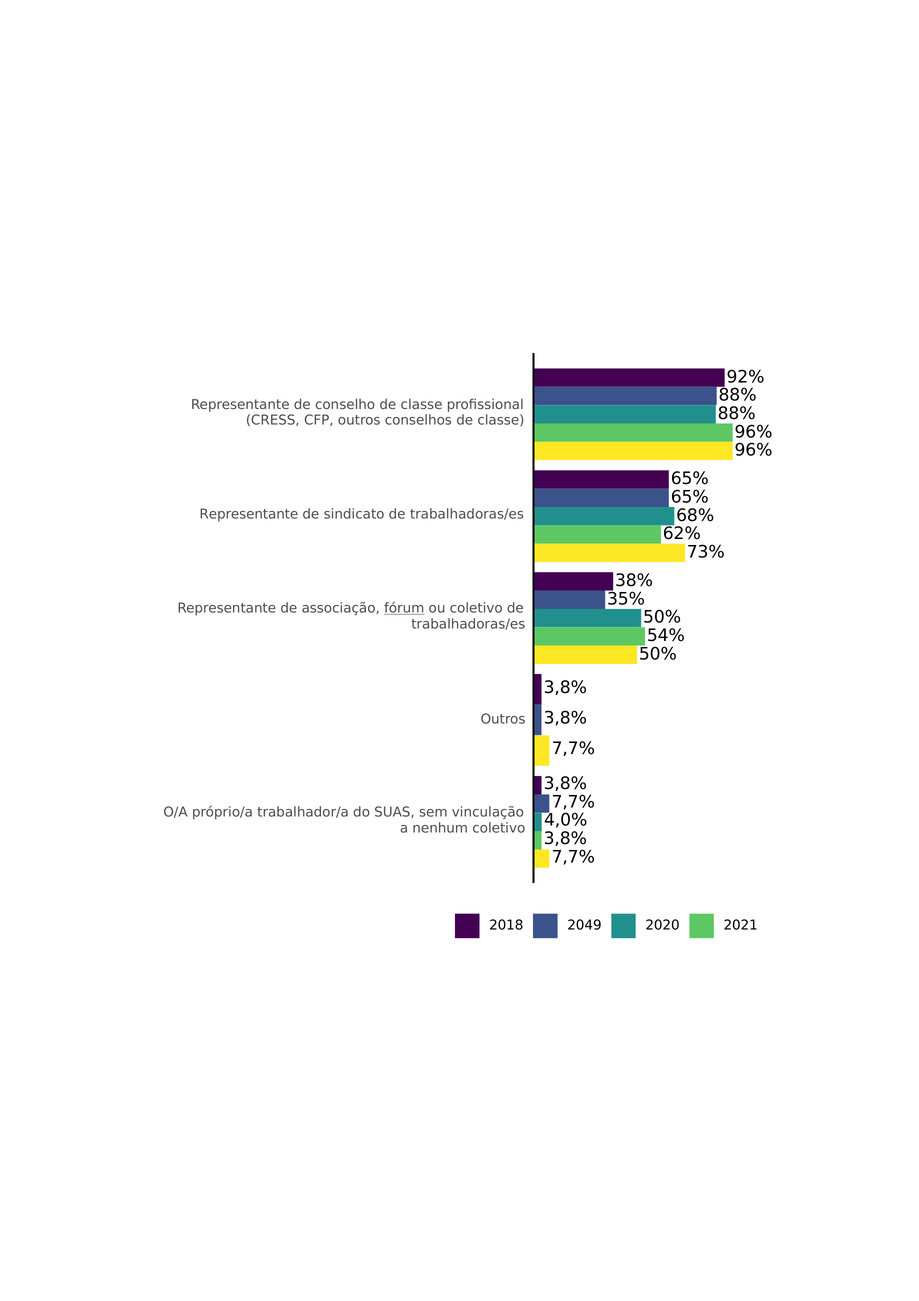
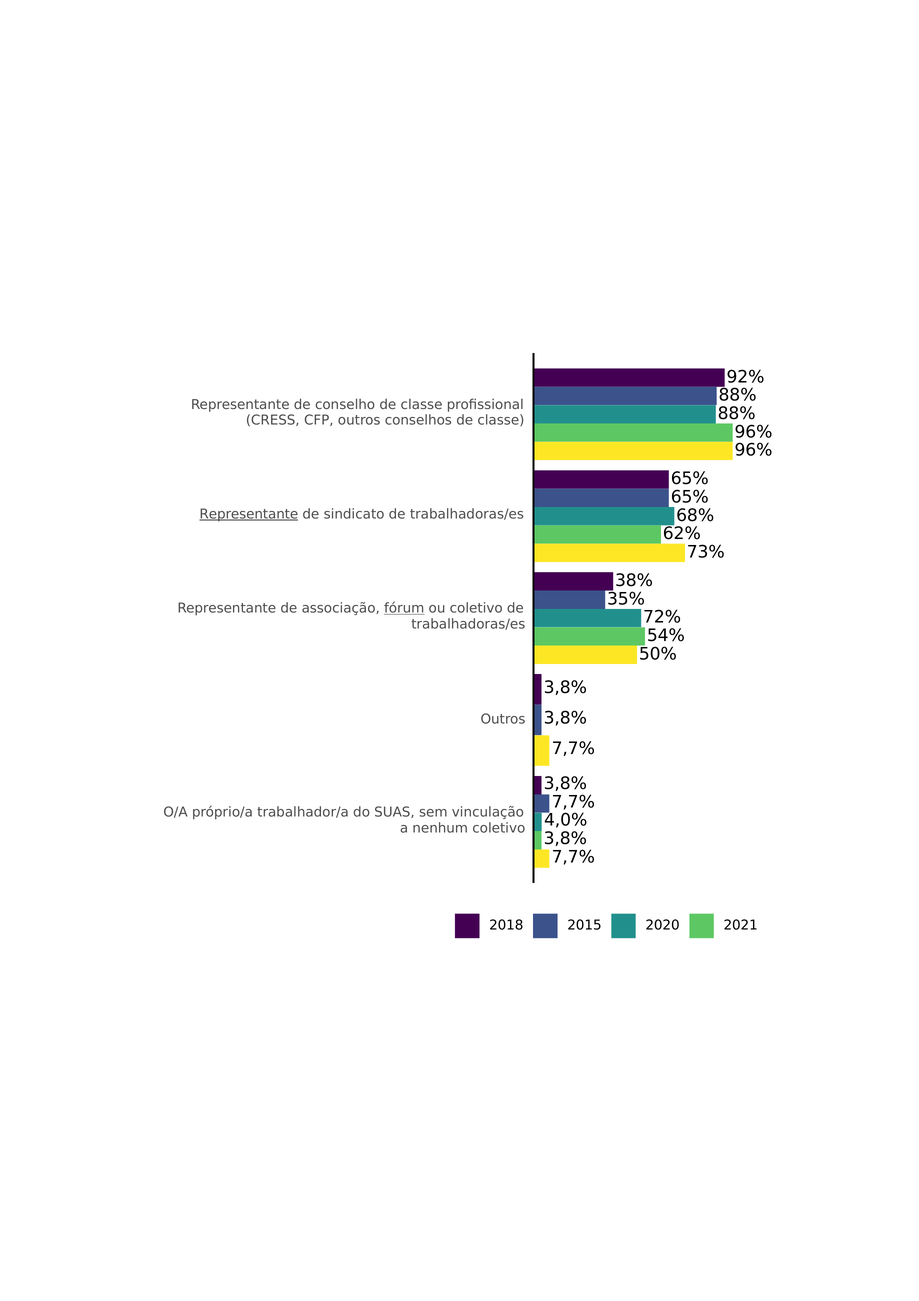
Representante underline: none -> present (249, 514)
50%: 50% -> 72% (662, 617)
2049: 2049 -> 2015 (584, 925)
